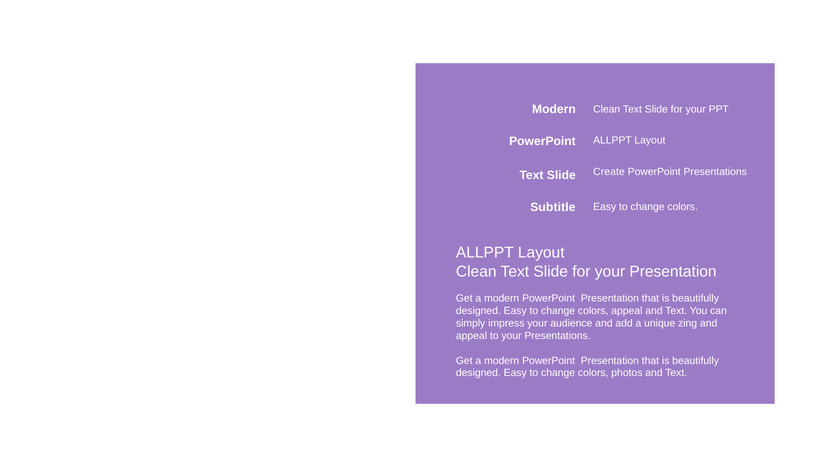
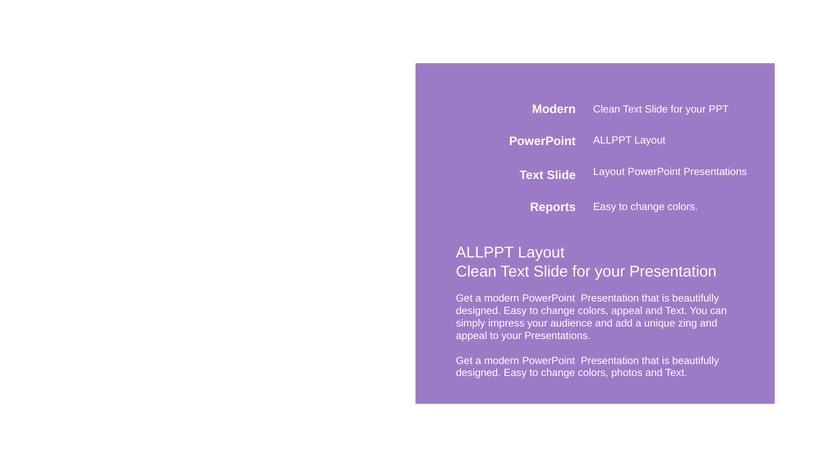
Slide Create: Create -> Layout (609, 172)
Subtitle: Subtitle -> Reports (553, 207)
